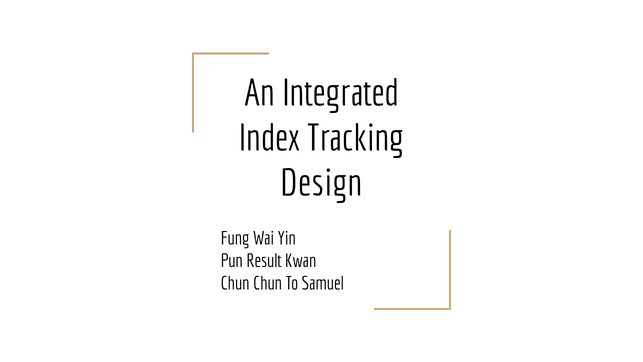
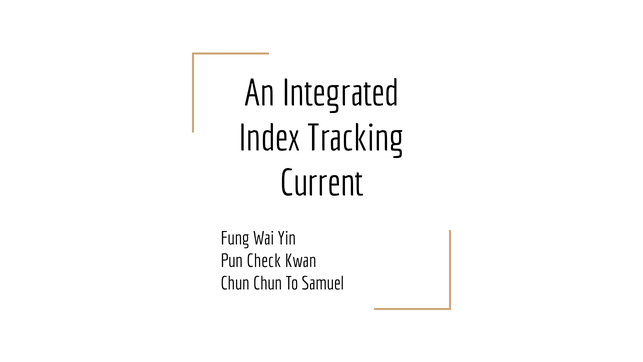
Design: Design -> Current (322, 183)
Result: Result -> Check (264, 261)
